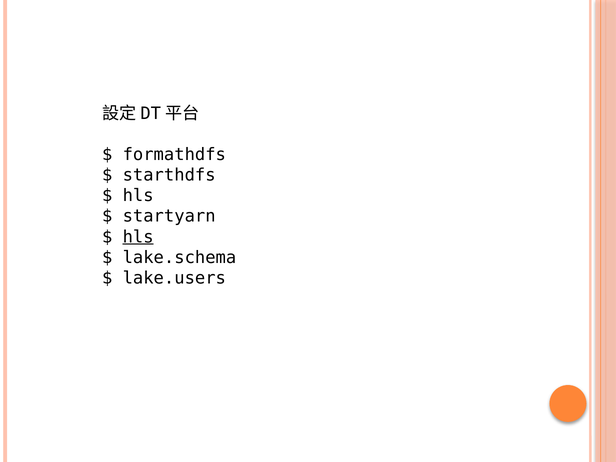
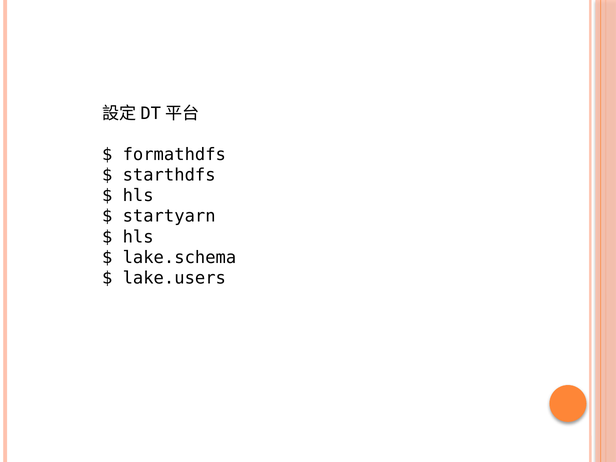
hls underline: present -> none (138, 237)
